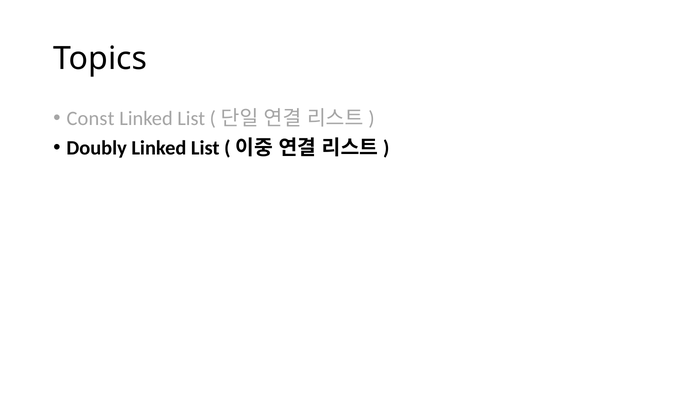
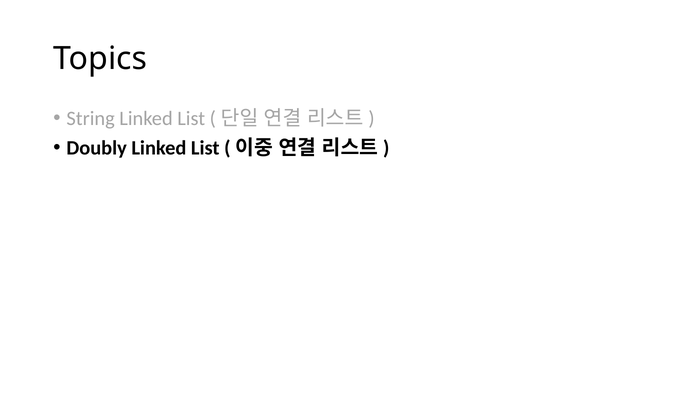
Const: Const -> String (91, 118)
